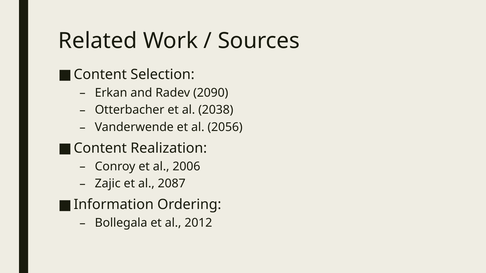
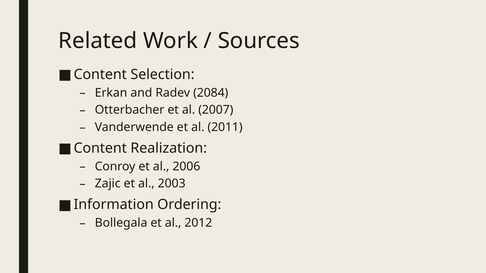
2090: 2090 -> 2084 (211, 93)
2038: 2038 -> 2007 (216, 110)
2056: 2056 -> 2011 (225, 127)
2087: 2087 -> 2003 (172, 184)
